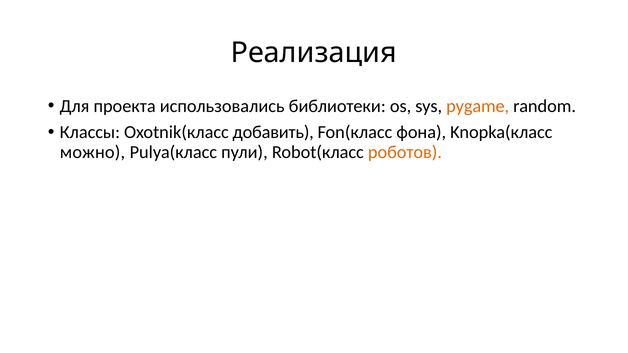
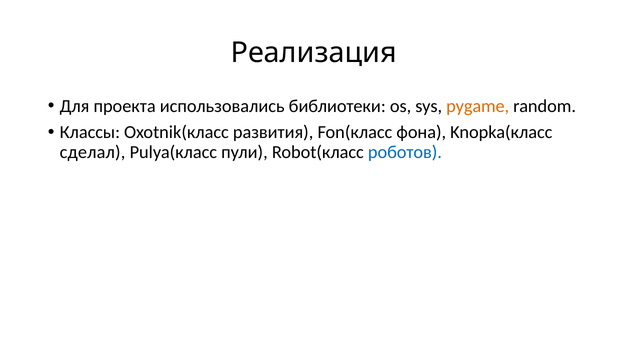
добавить: добавить -> развития (273, 133)
можно: можно -> сделал (92, 152)
роботов colour: orange -> blue (405, 152)
